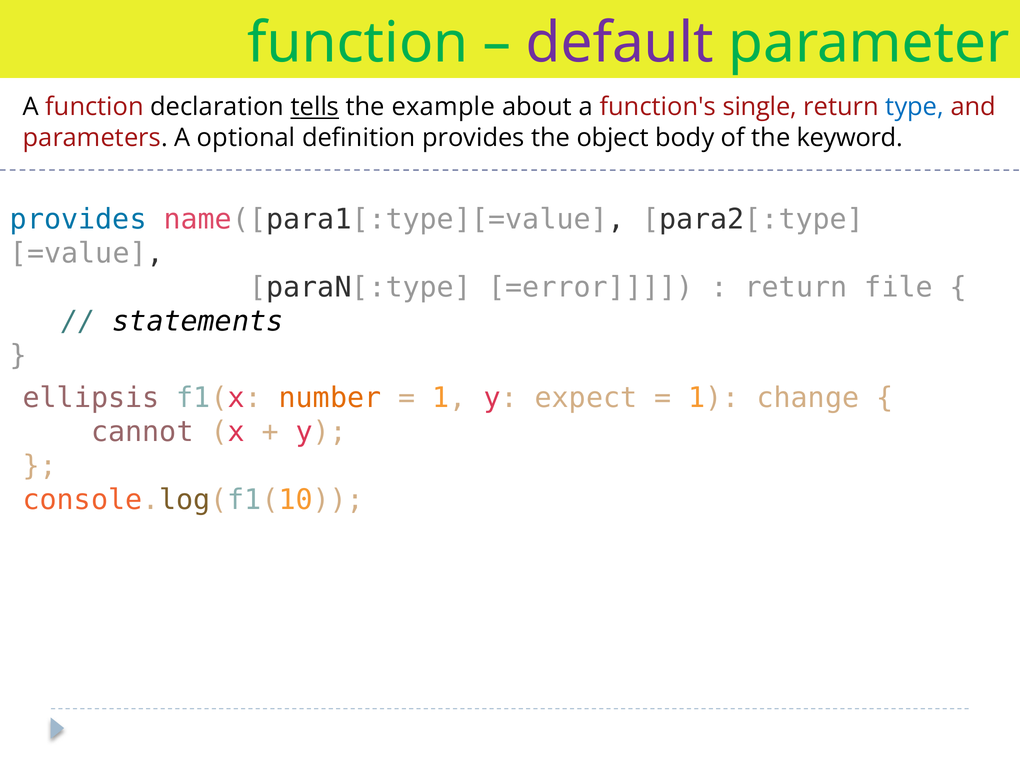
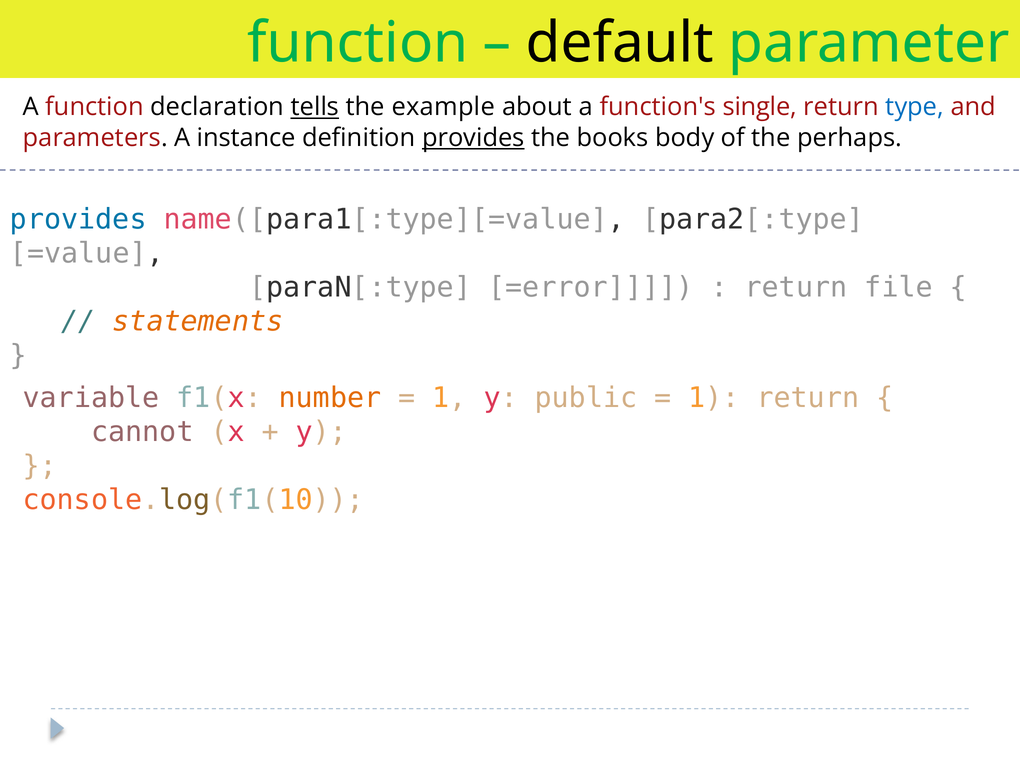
default colour: purple -> black (620, 43)
optional: optional -> instance (246, 138)
provides underline: none -> present (473, 138)
object: object -> books (613, 138)
keyword: keyword -> perhaps (850, 138)
statements colour: black -> orange (198, 322)
ellipsis: ellipsis -> variable (91, 398)
expect: expect -> public (586, 398)
1 change: change -> return (808, 398)
